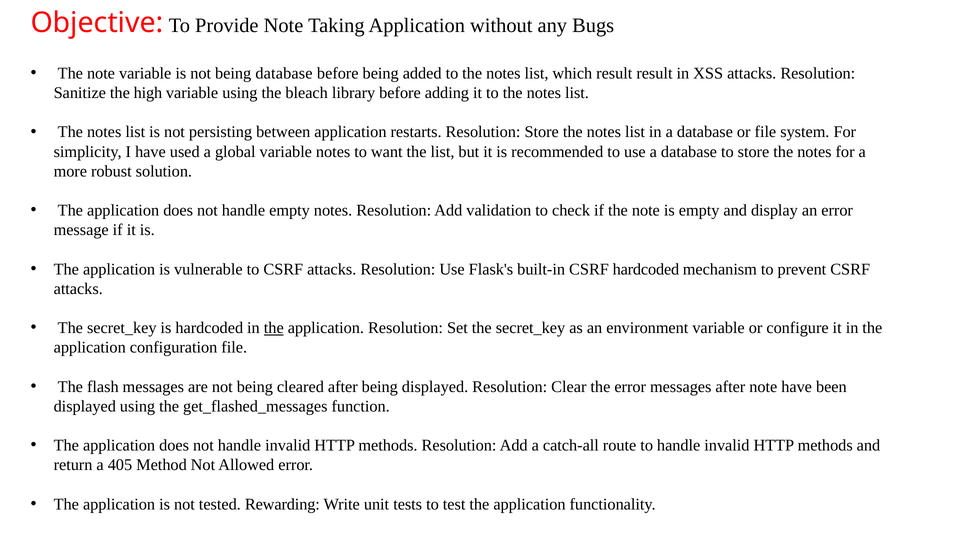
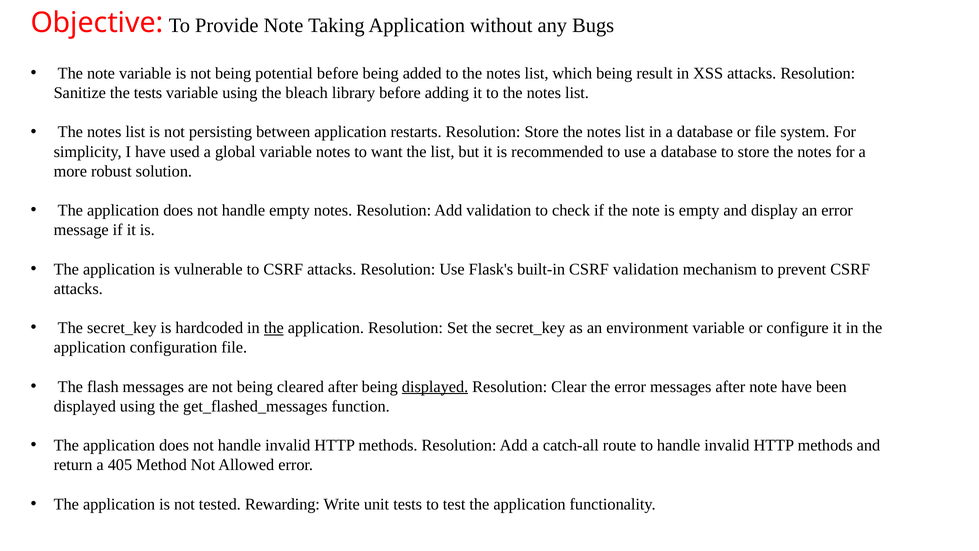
being database: database -> potential (284, 73)
which result: result -> being (614, 73)
the high: high -> tests (148, 93)
CSRF hardcoded: hardcoded -> validation (646, 269)
displayed underline: none -> present (435, 386)
